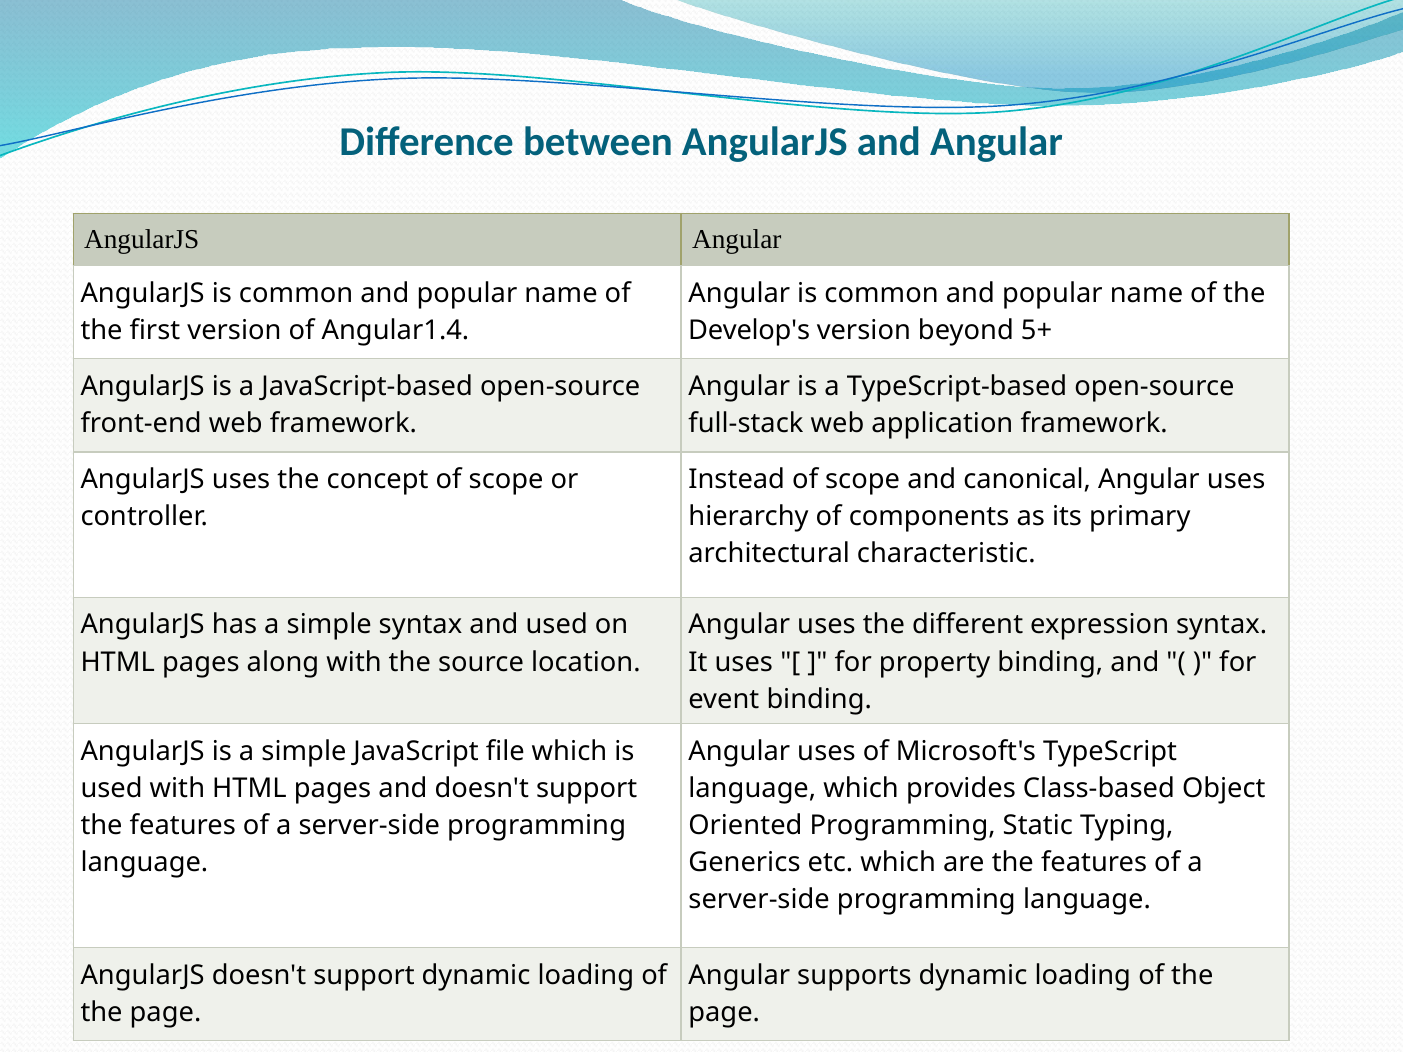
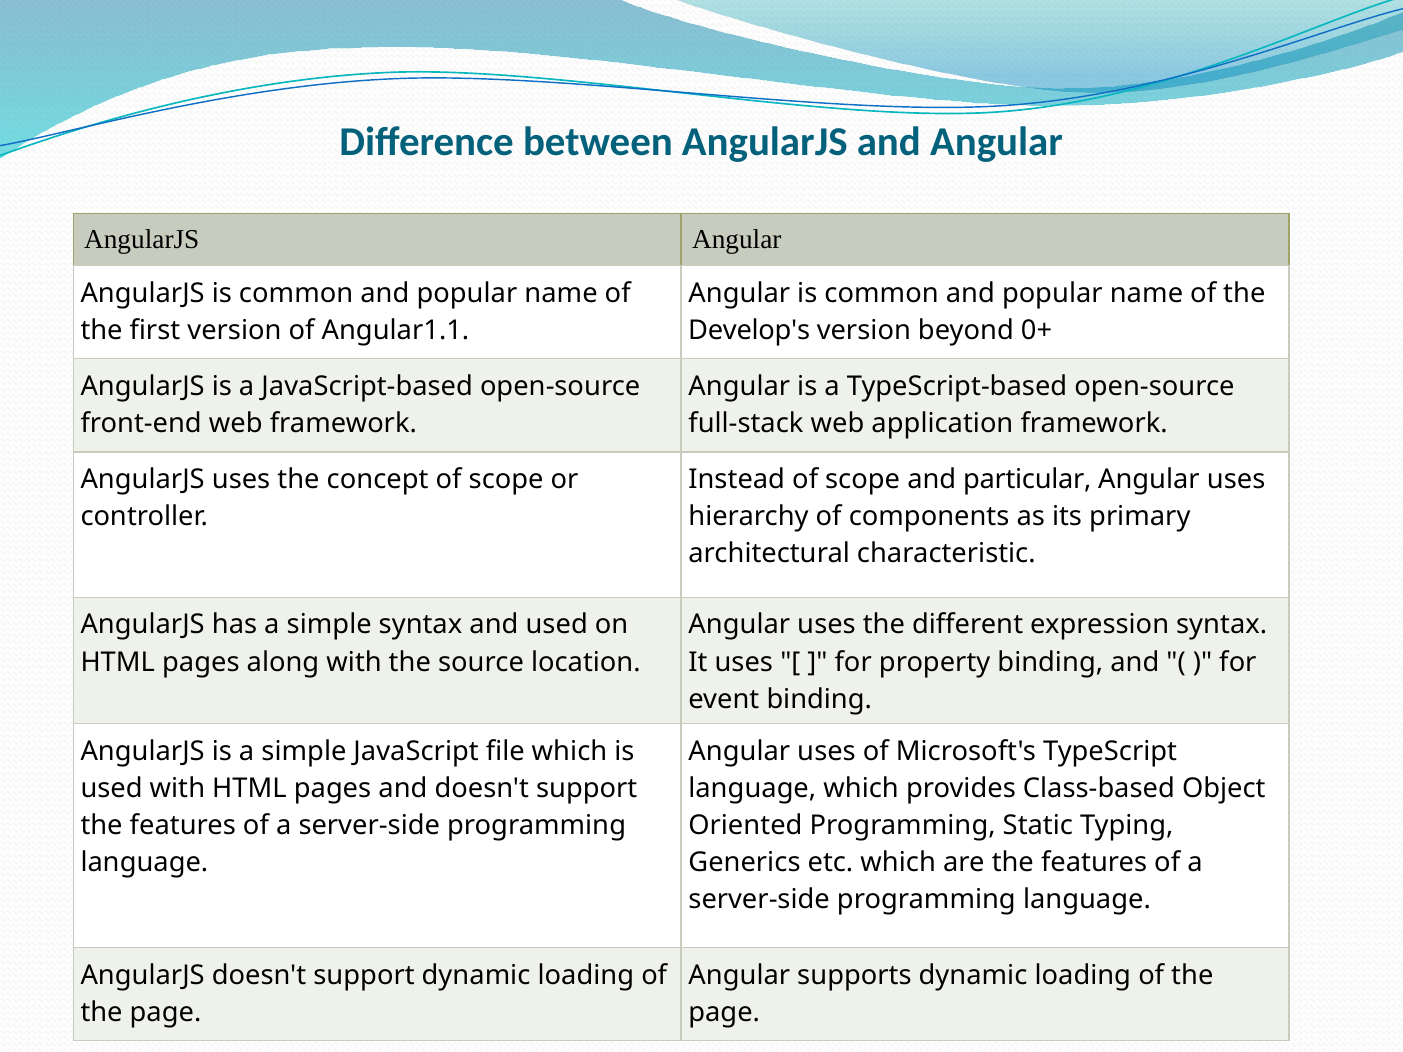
Angular1.4: Angular1.4 -> Angular1.1 (395, 331)
5+: 5+ -> 0+ (1037, 331)
canonical: canonical -> particular (1027, 480)
